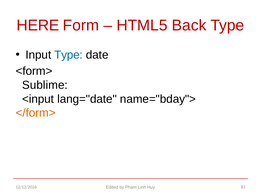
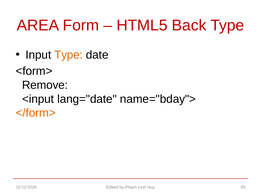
HERE: HERE -> AREA (38, 25)
Type colour: blue -> orange (69, 55)
Sublime: Sublime -> Remove (45, 85)
